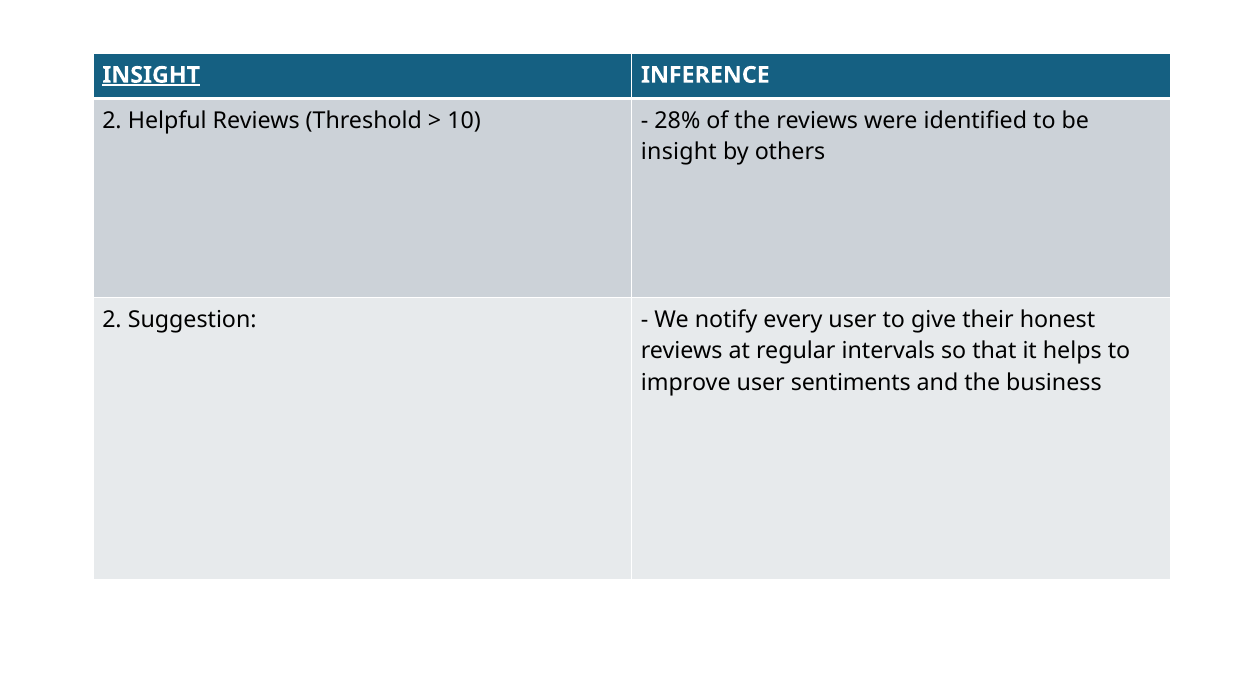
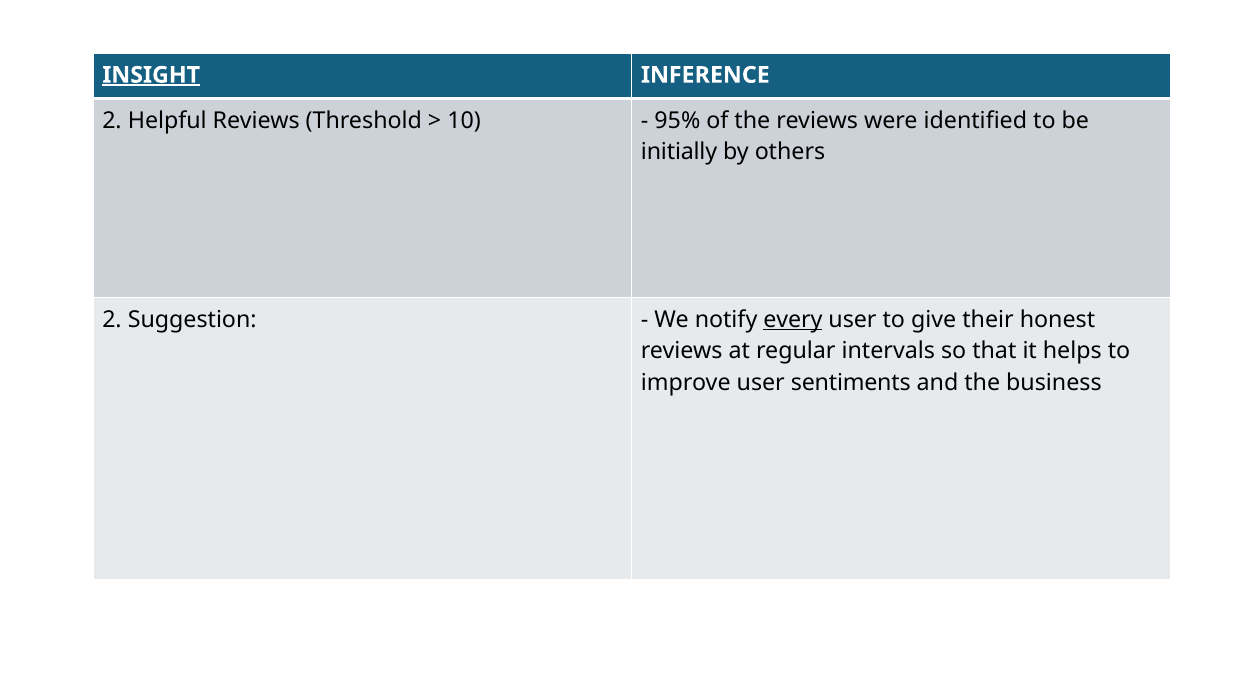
28%: 28% -> 95% (677, 120)
insight: insight -> initially (679, 152)
every underline: none -> present (793, 320)
